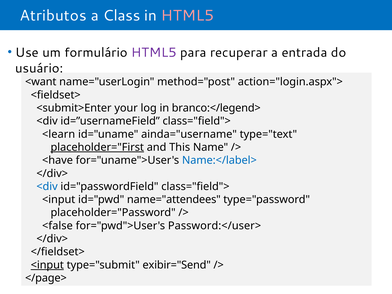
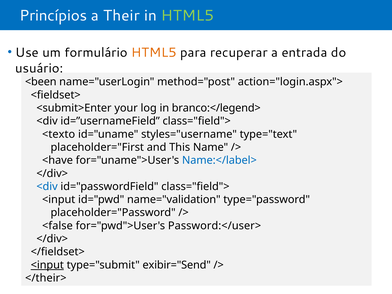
Atributos: Atributos -> Princípios (53, 15)
Class: Class -> Their (121, 15)
HTML5 colour: pink -> light green (187, 15)
HTML5 colour: purple -> orange (154, 53)
<want: <want -> <been (41, 82)
<learn: <learn -> <texto (59, 134)
ainda="username: ainda="username -> styles="username (189, 134)
placeholder="First underline: present -> none (97, 147)
name="attendees: name="attendees -> name="validation (174, 200)
</page>: </page> -> </their> (46, 278)
